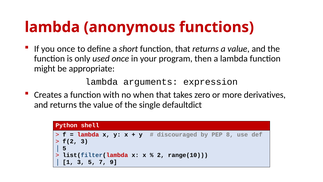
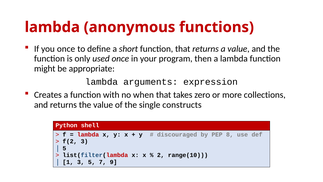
derivatives: derivatives -> collections (265, 95)
defaultdict: defaultdict -> constructs (182, 105)
